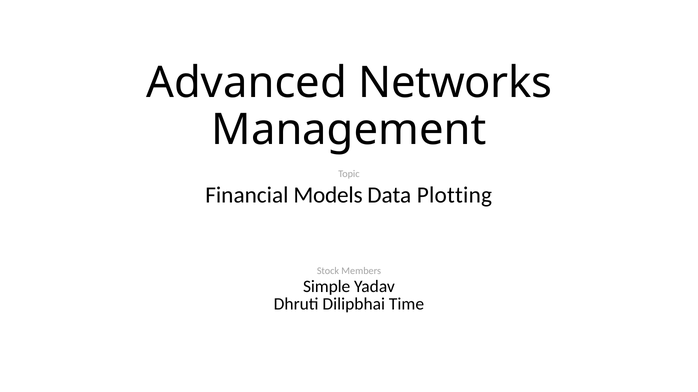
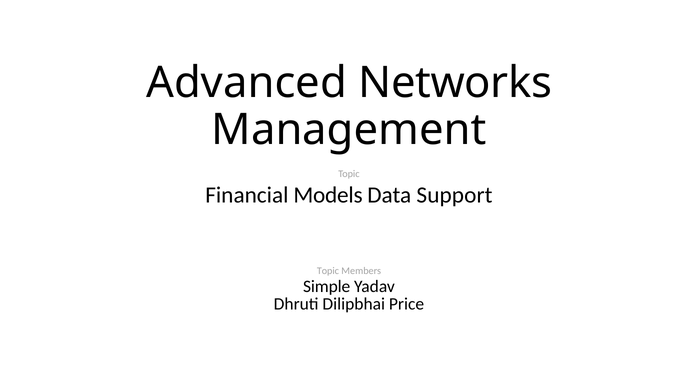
Plotting: Plotting -> Support (454, 195)
Stock: Stock -> Topic (328, 271)
Time: Time -> Price (407, 305)
